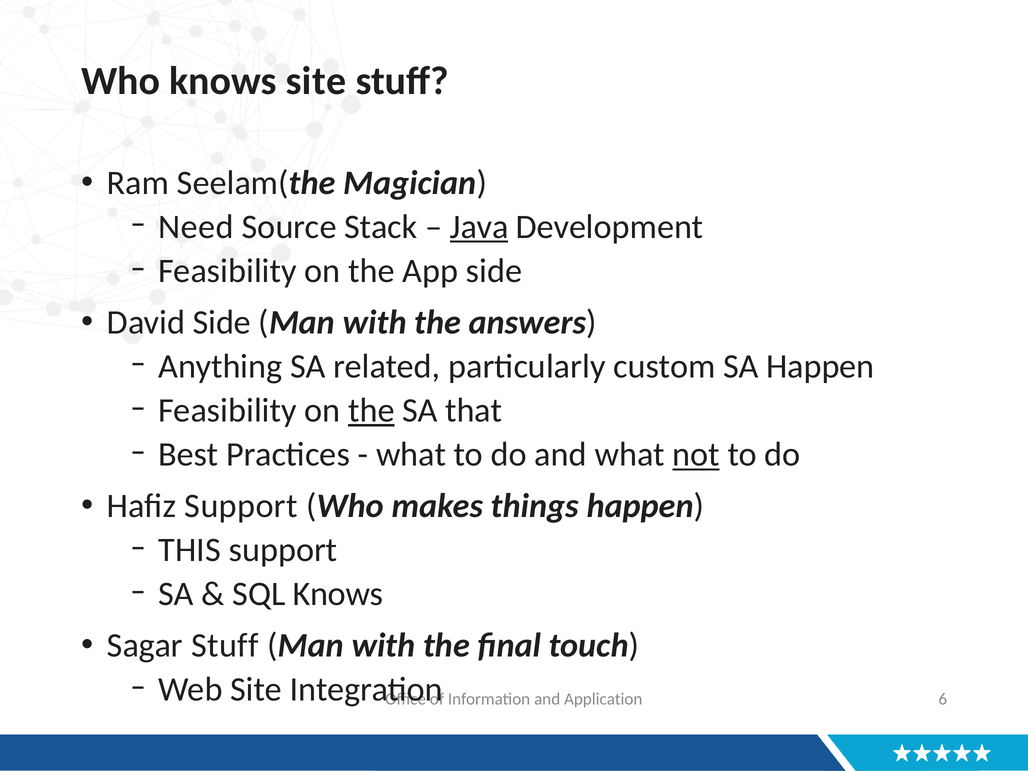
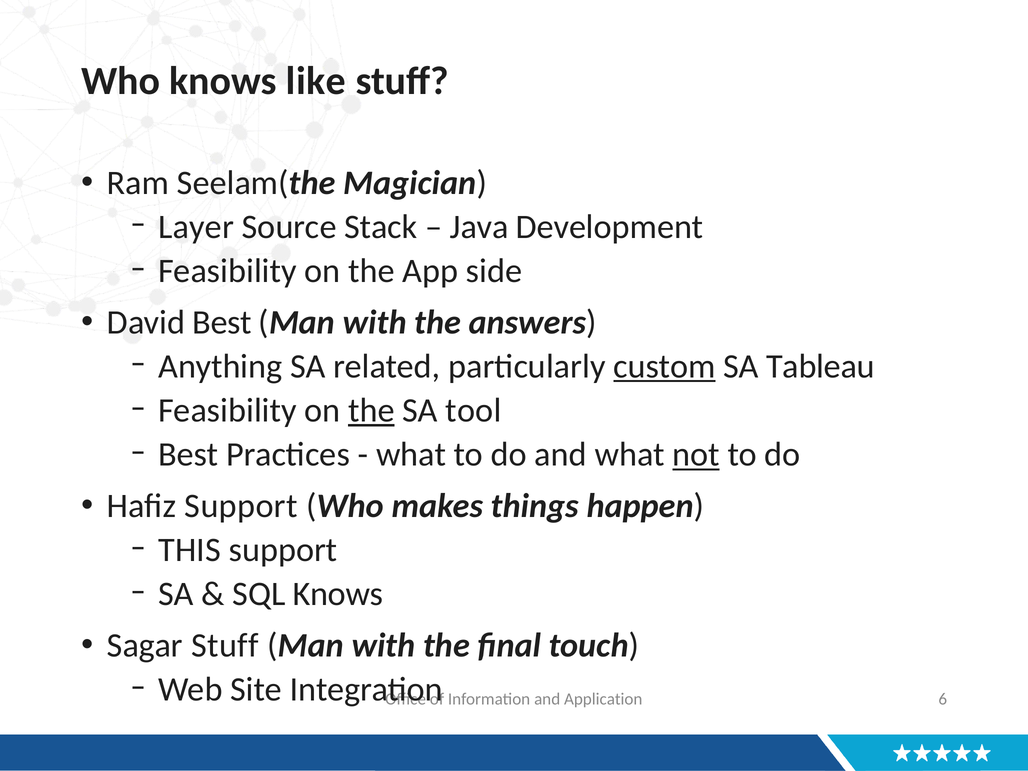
knows site: site -> like (316, 81)
Need: Need -> Layer (196, 227)
Java underline: present -> none (479, 227)
Side: Side -> Best (222, 322)
custom underline: none -> present (664, 366)
SA Happen: Happen -> Tableau (820, 366)
that: that -> tool (473, 411)
